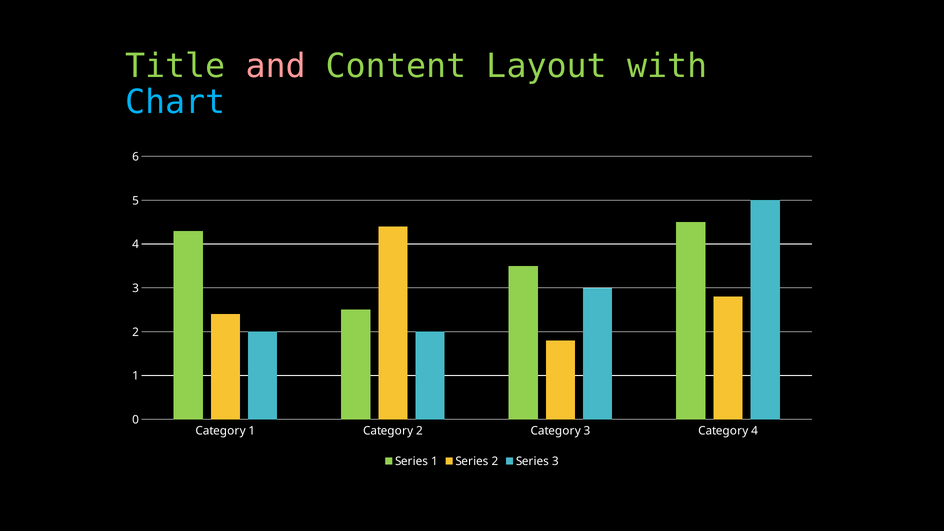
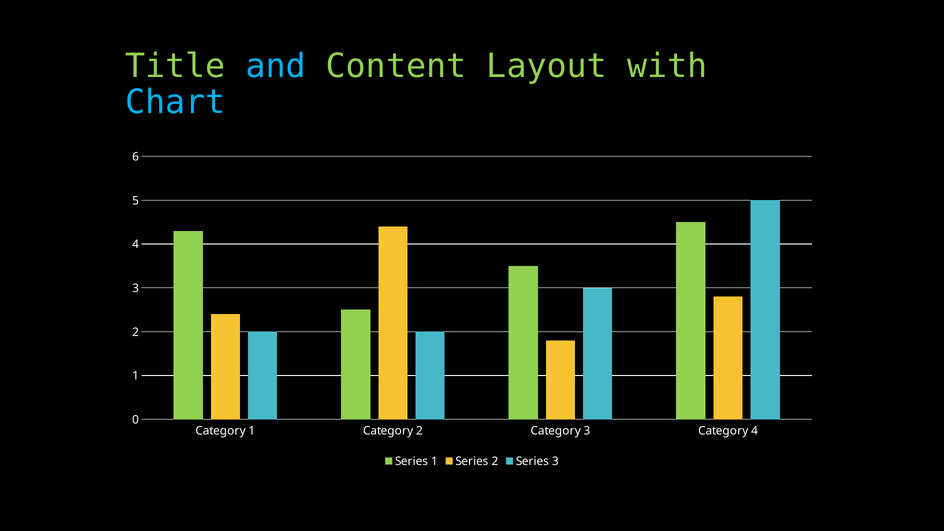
and colour: pink -> light blue (276, 66)
